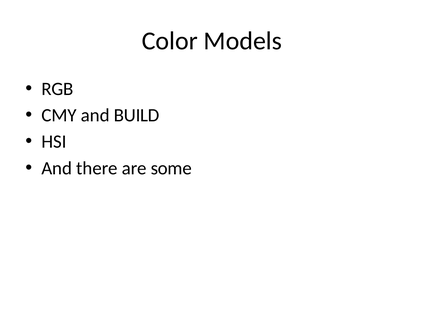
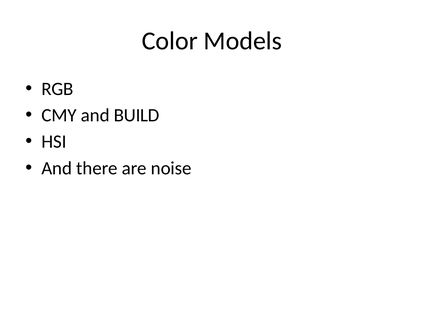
some: some -> noise (171, 168)
